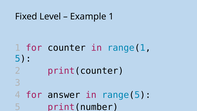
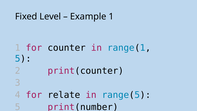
answer: answer -> relate (64, 95)
